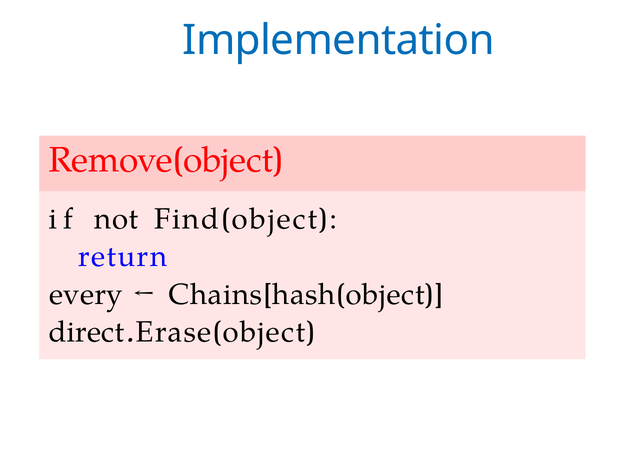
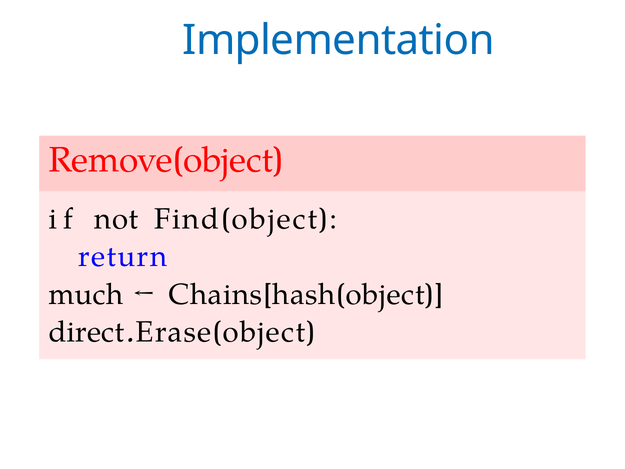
every: every -> much (86, 294)
